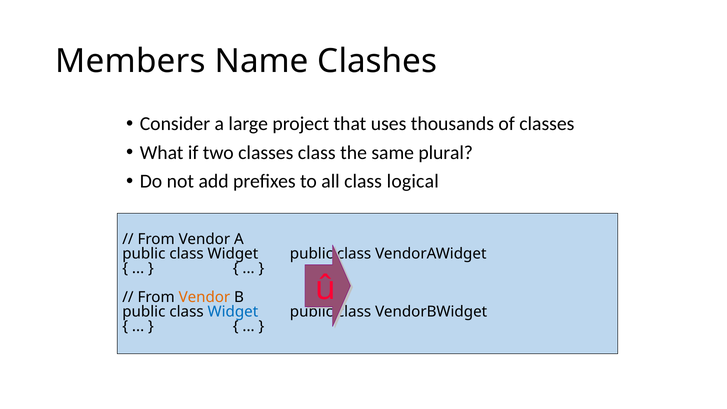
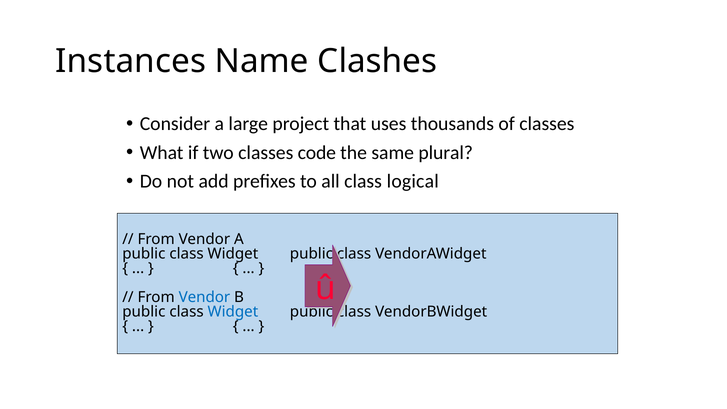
Members: Members -> Instances (131, 61)
classes class: class -> code (317, 153)
Vendor colour: orange -> blue (204, 297)
